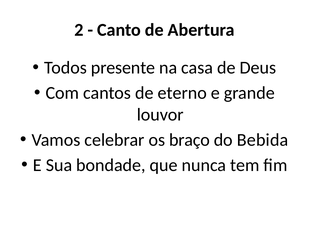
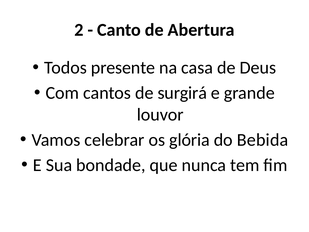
eterno: eterno -> surgirá (182, 93)
braço: braço -> glória (189, 140)
